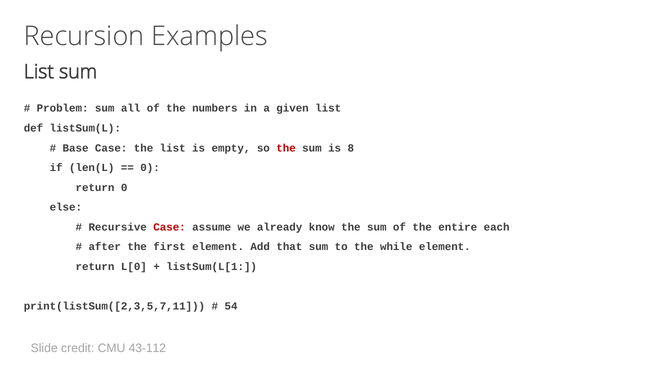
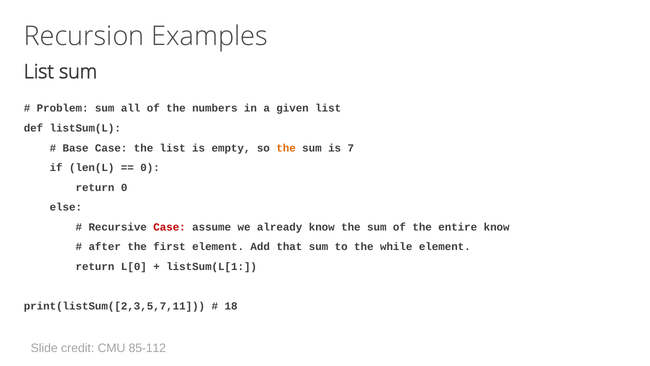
the colour: red -> orange (286, 148)
8: 8 -> 7 (351, 148)
entire each: each -> know (497, 227)
54: 54 -> 18 (231, 306)
43-112: 43-112 -> 85-112 (147, 348)
